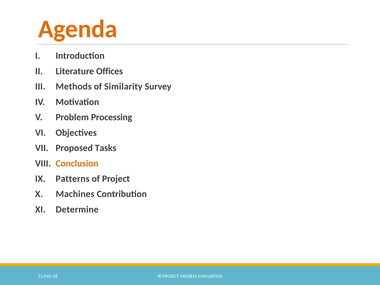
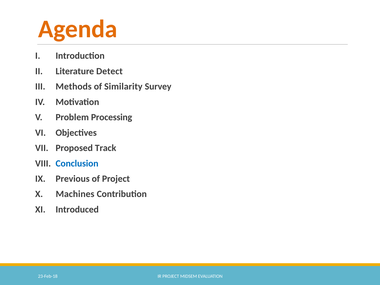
Offices: Offices -> Detect (109, 71)
Tasks: Tasks -> Track (106, 148)
Conclusion colour: orange -> blue (77, 163)
Patterns: Patterns -> Previous (73, 179)
Determine: Determine -> Introduced (77, 209)
